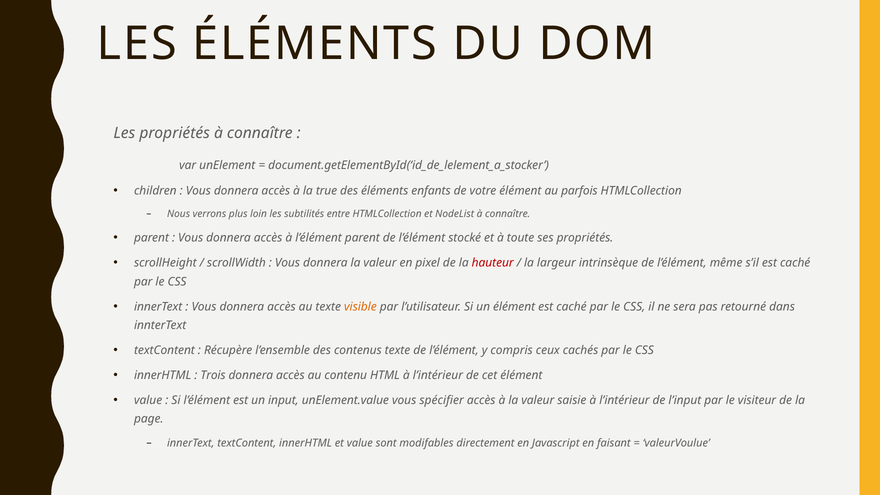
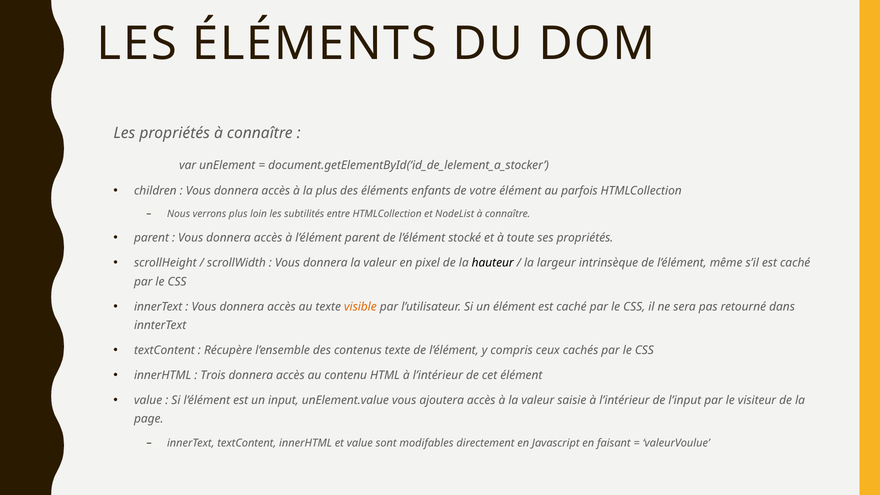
la true: true -> plus (326, 191)
hauteur colour: red -> black (493, 263)
spécifier: spécifier -> ajoutera (442, 400)
